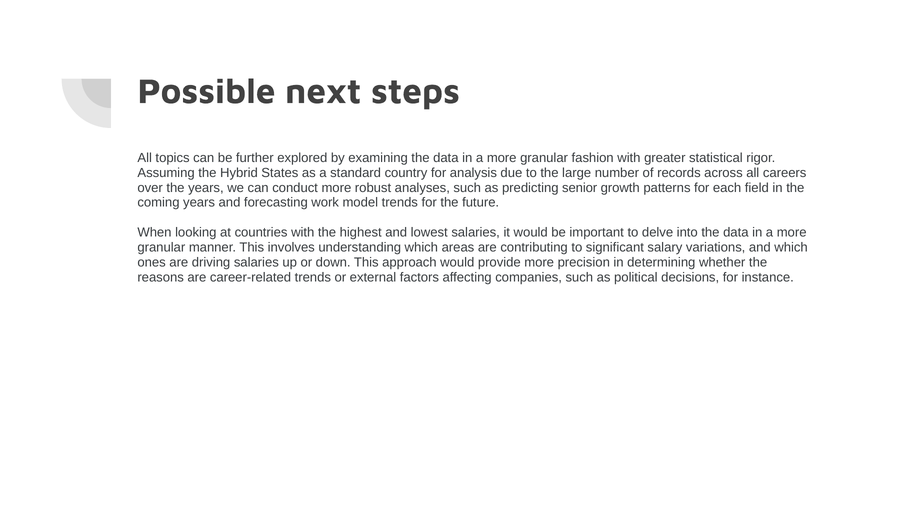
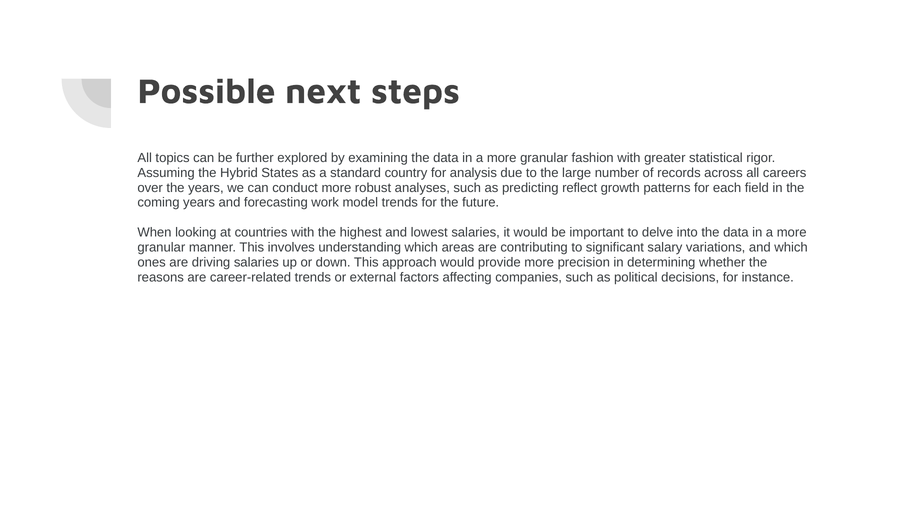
senior: senior -> reflect (580, 188)
